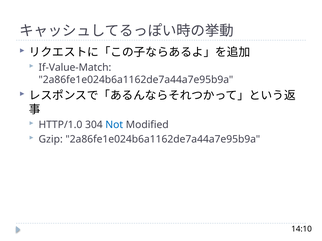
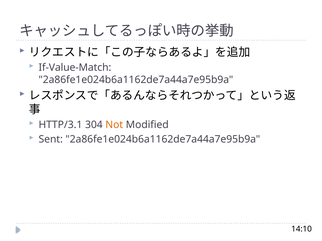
HTTP/1.0: HTTP/1.0 -> HTTP/3.1 (60, 125)
Not colour: blue -> orange (114, 125)
Gzip: Gzip -> Sent (51, 140)
